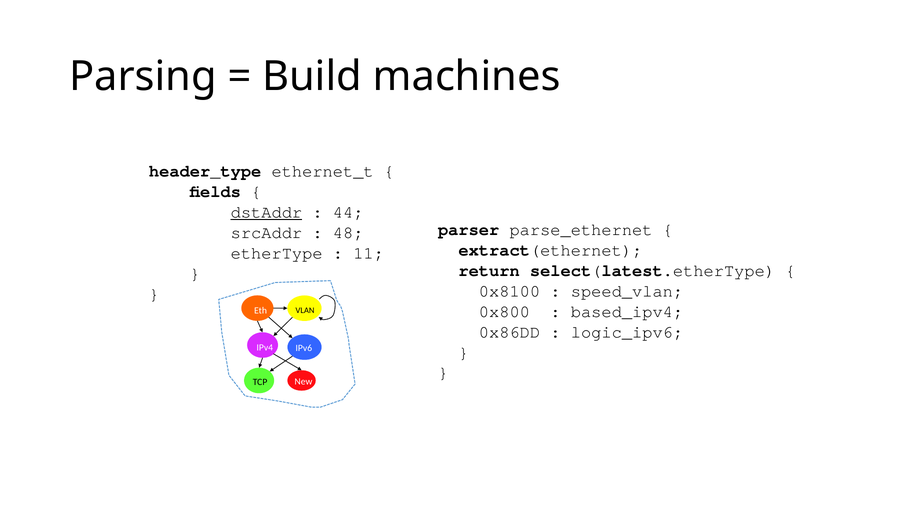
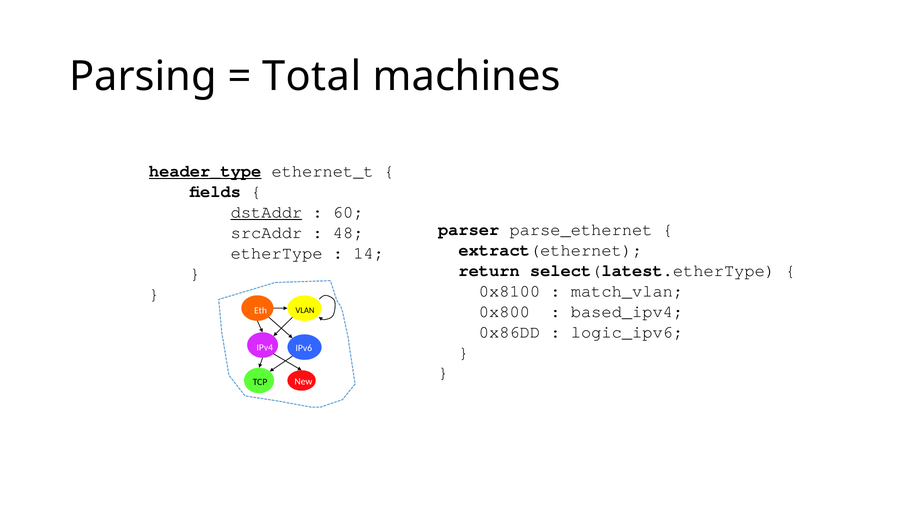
Build: Build -> Total (312, 76)
header_type underline: none -> present (205, 171)
44: 44 -> 60 (348, 212)
11: 11 -> 14 (369, 253)
speed_vlan: speed_vlan -> match_vlan (627, 291)
